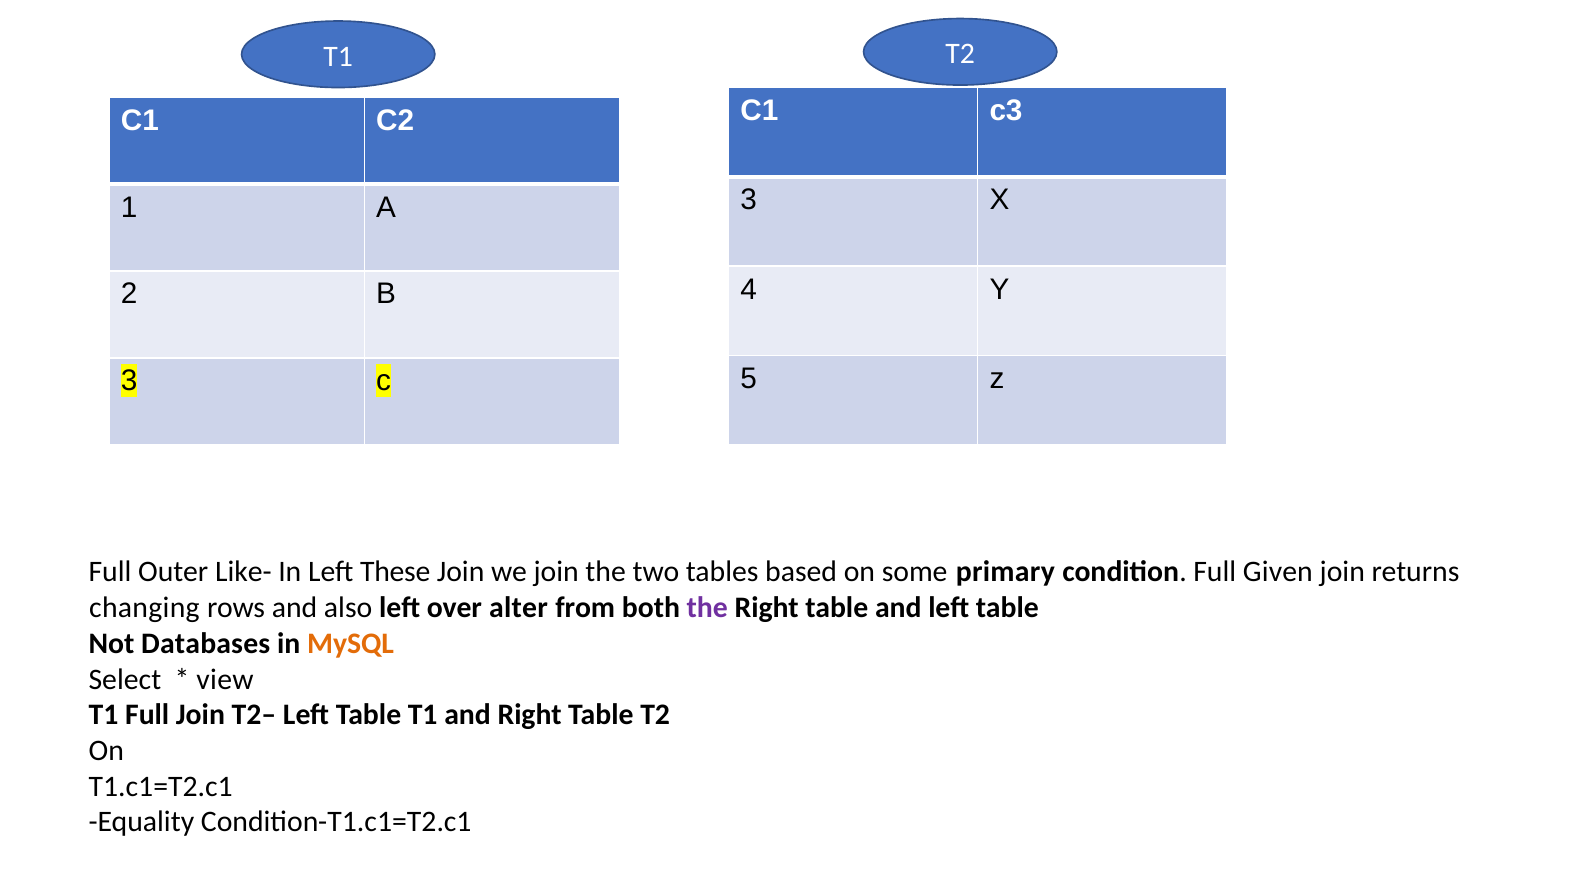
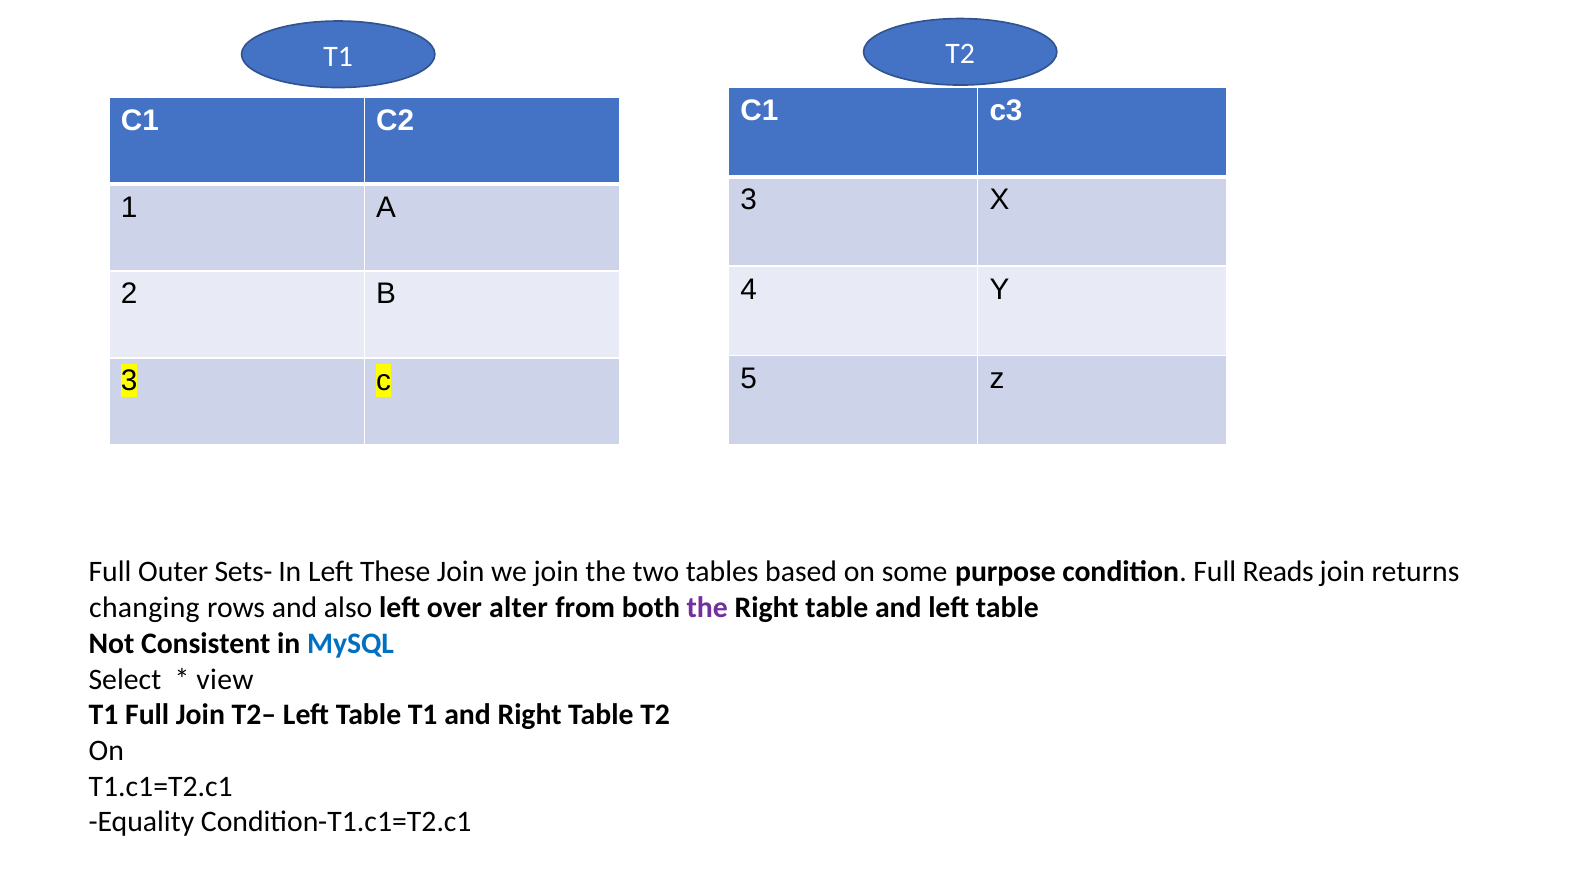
Like-: Like- -> Sets- (244, 572)
primary: primary -> purpose (1006, 572)
Given: Given -> Reads (1278, 572)
Databases: Databases -> Consistent (206, 644)
MySQL colour: orange -> blue (351, 644)
